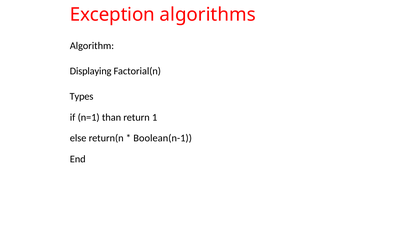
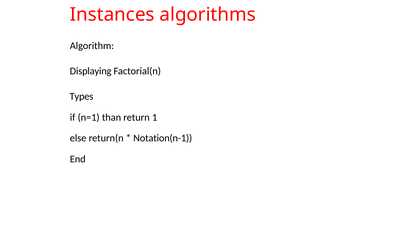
Exception: Exception -> Instances (112, 15)
Boolean(n-1: Boolean(n-1 -> Notation(n-1 (163, 138)
